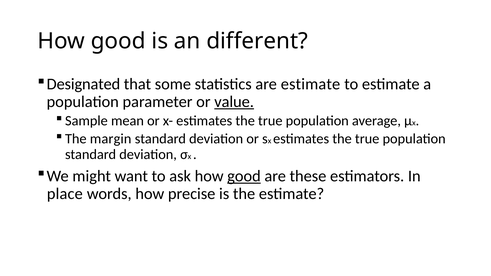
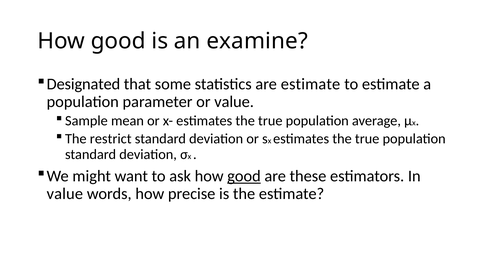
different: different -> examine (257, 41)
value underline: present -> none (234, 102)
margin: margin -> restrict (111, 139)
place: place -> value (65, 194)
